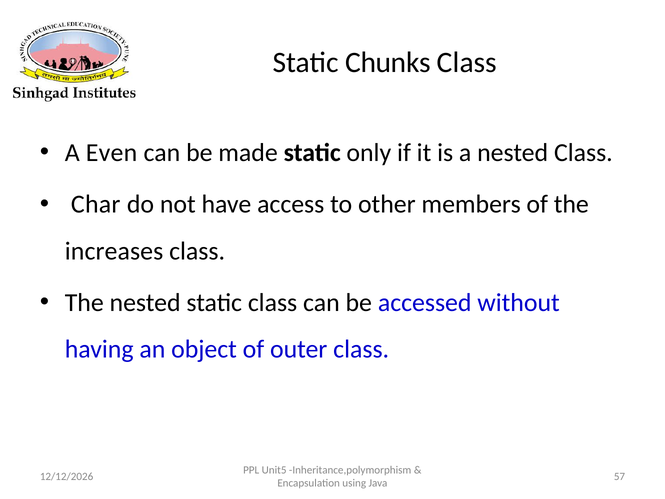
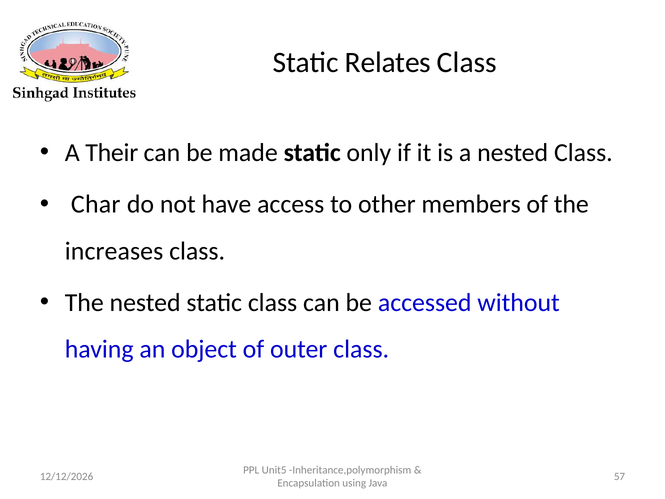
Chunks: Chunks -> Relates (388, 63)
Even: Even -> Their (112, 153)
